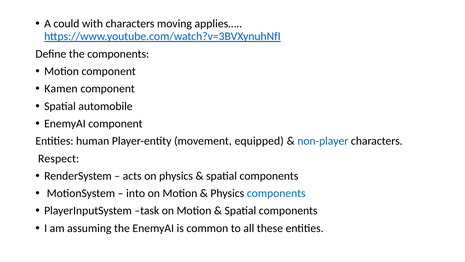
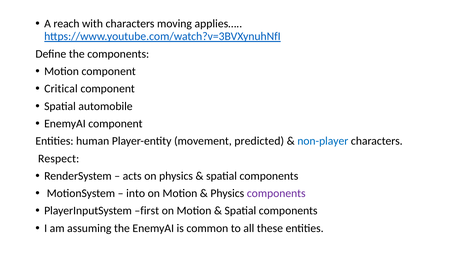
could: could -> reach (66, 24)
Kamen: Kamen -> Critical (61, 89)
equipped: equipped -> predicted (259, 141)
components colour: blue -> purple (276, 193)
task: task -> first (147, 210)
